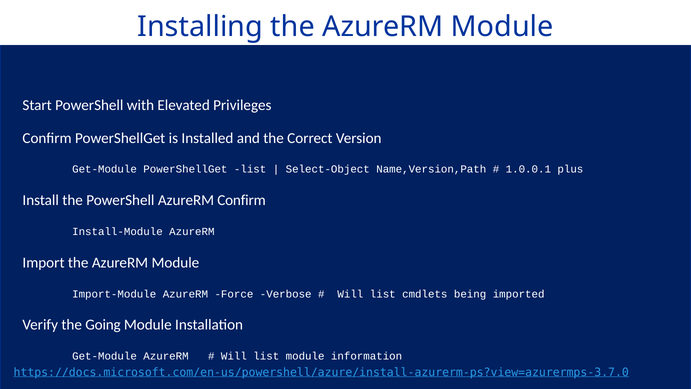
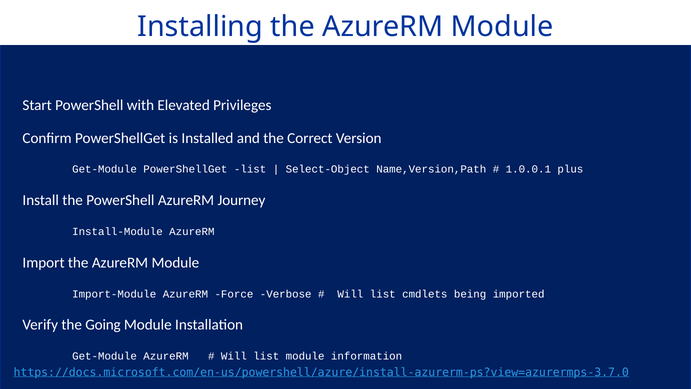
AzureRM Confirm: Confirm -> Journey (241, 200)
